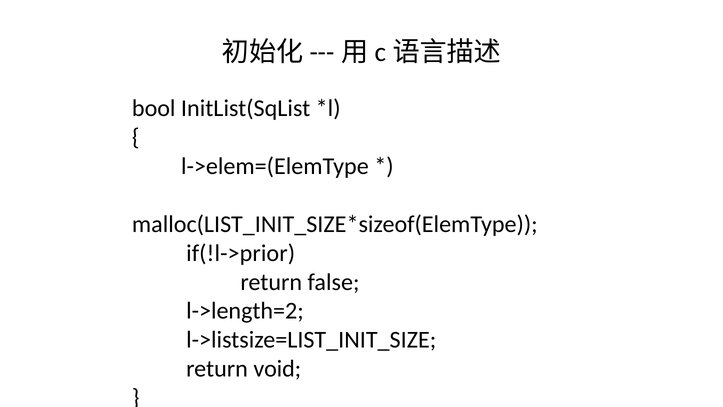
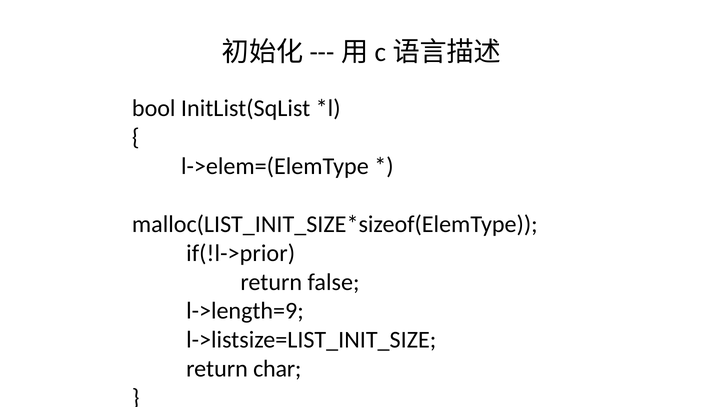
l->length=2: l->length=2 -> l->length=9 (245, 311)
void: void -> char (277, 369)
